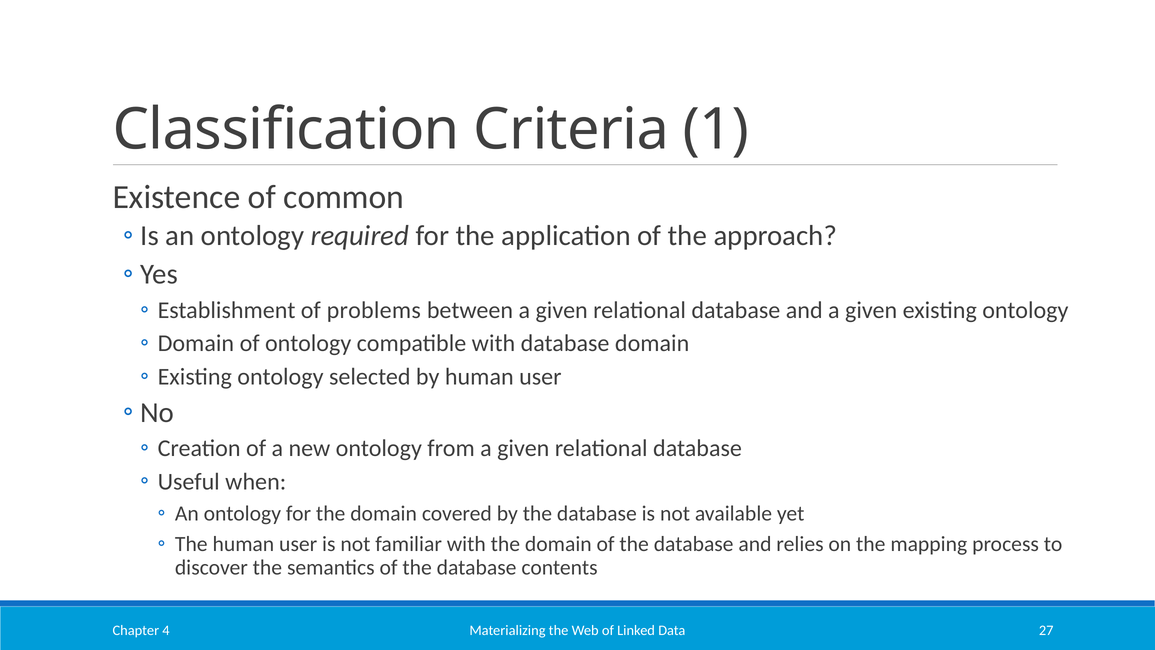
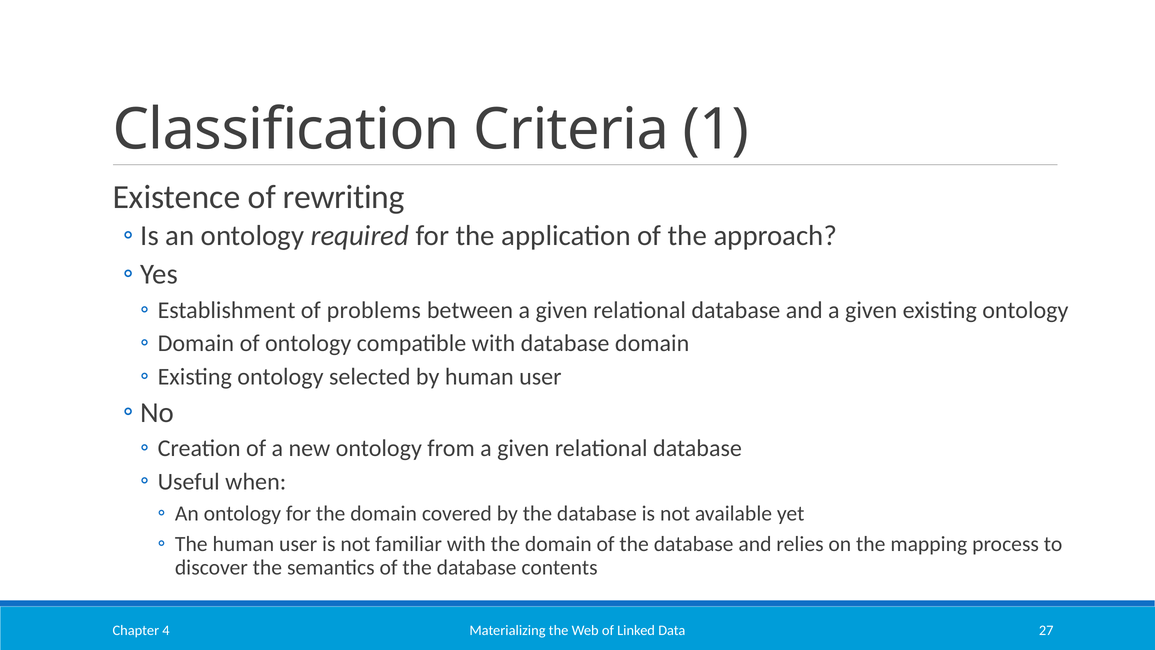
common: common -> rewriting (344, 197)
